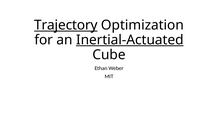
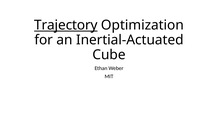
Inertial-Actuated underline: present -> none (130, 40)
